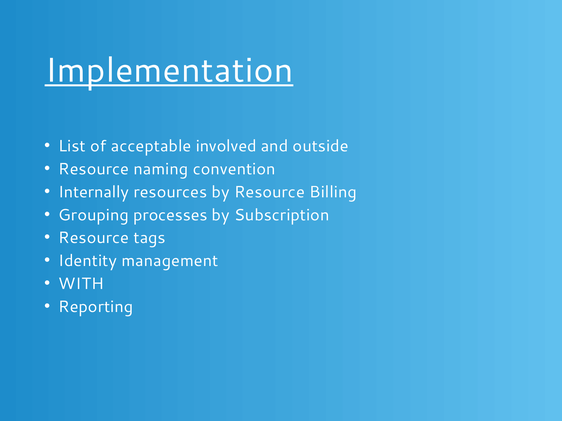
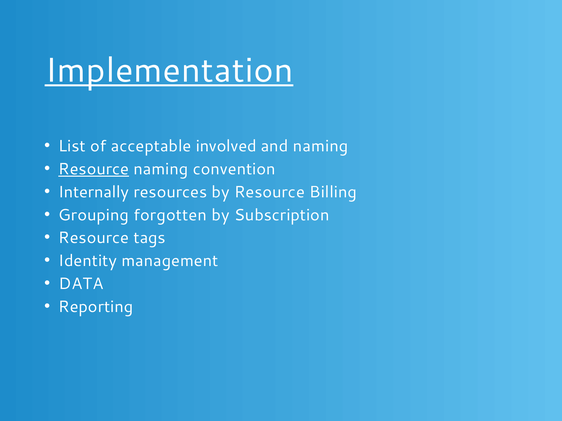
and outside: outside -> naming (321, 146)
Resource underline: none -> present (94, 169)
processes: processes -> forgotten (170, 215)
WITH: WITH -> DATA (81, 284)
